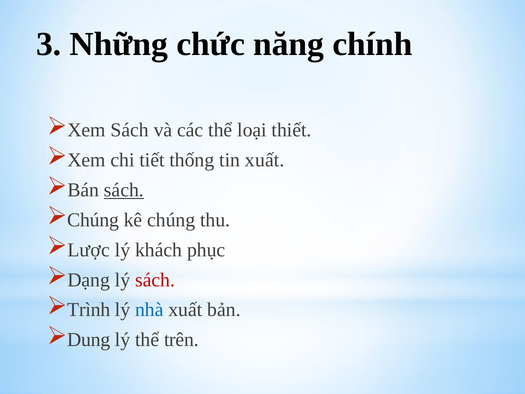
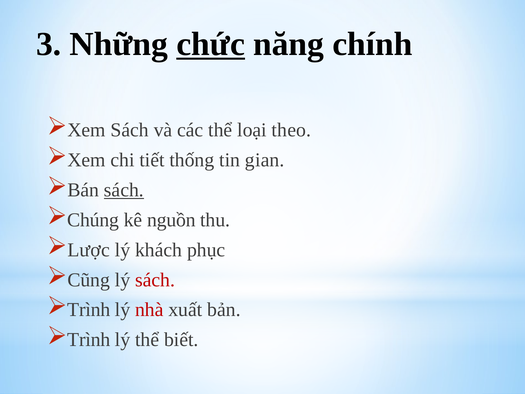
chức underline: none -> present (211, 44)
thiết: thiết -> theo (291, 130)
tin xuất: xuất -> gian (265, 160)
kê chúng: chúng -> nguồn (171, 220)
Dạng: Dạng -> Cũng (89, 280)
nhà colour: blue -> red (149, 310)
Dung: Dung -> Trình (89, 340)
trên: trên -> biết (181, 340)
